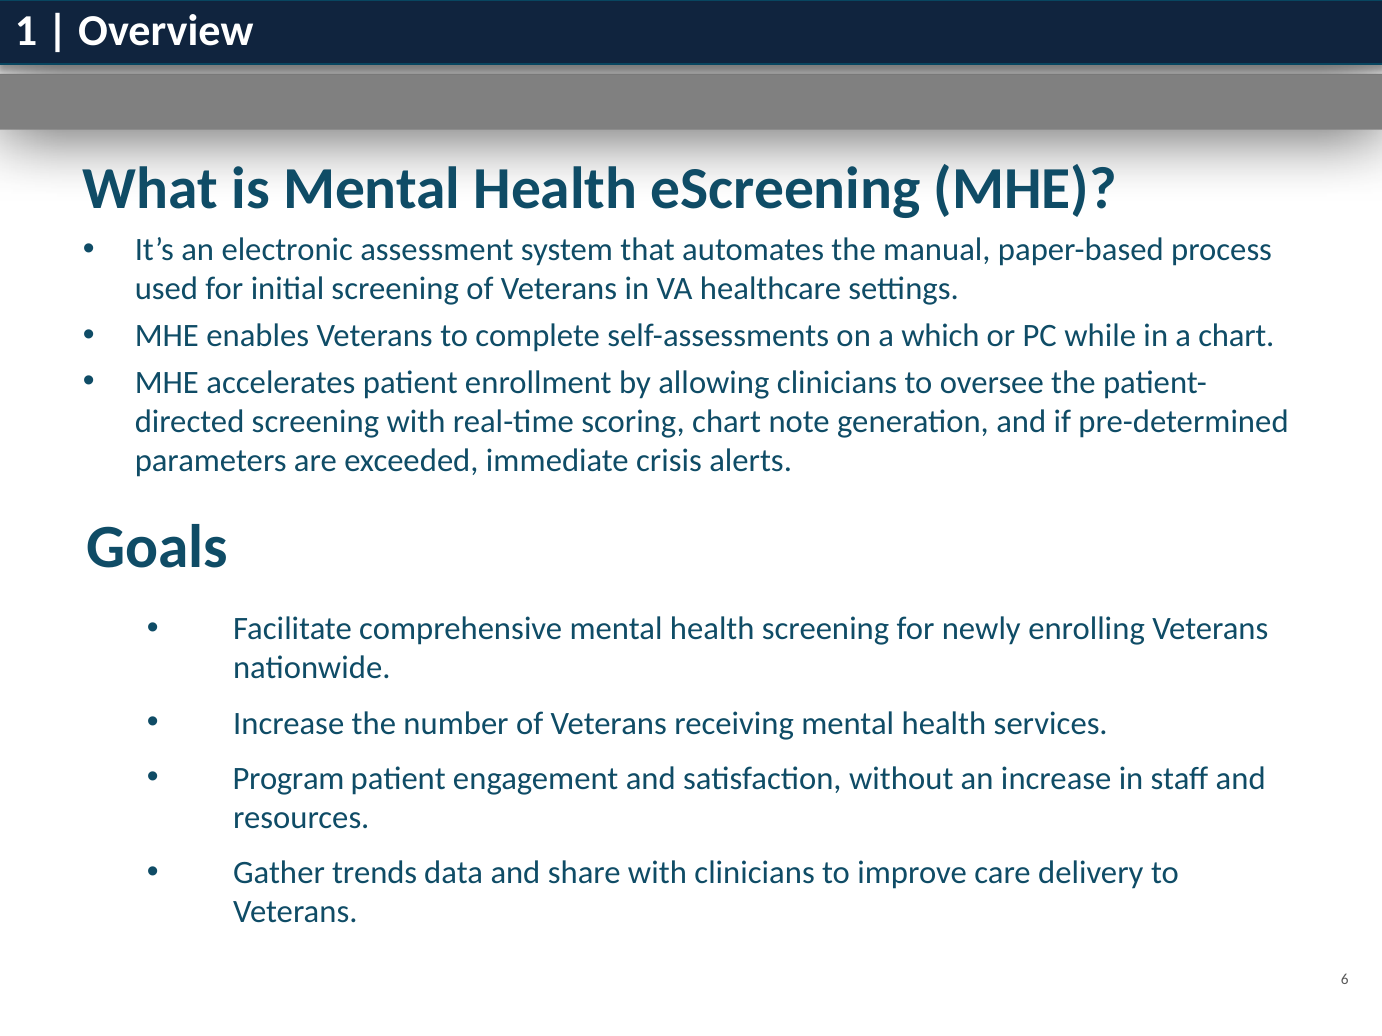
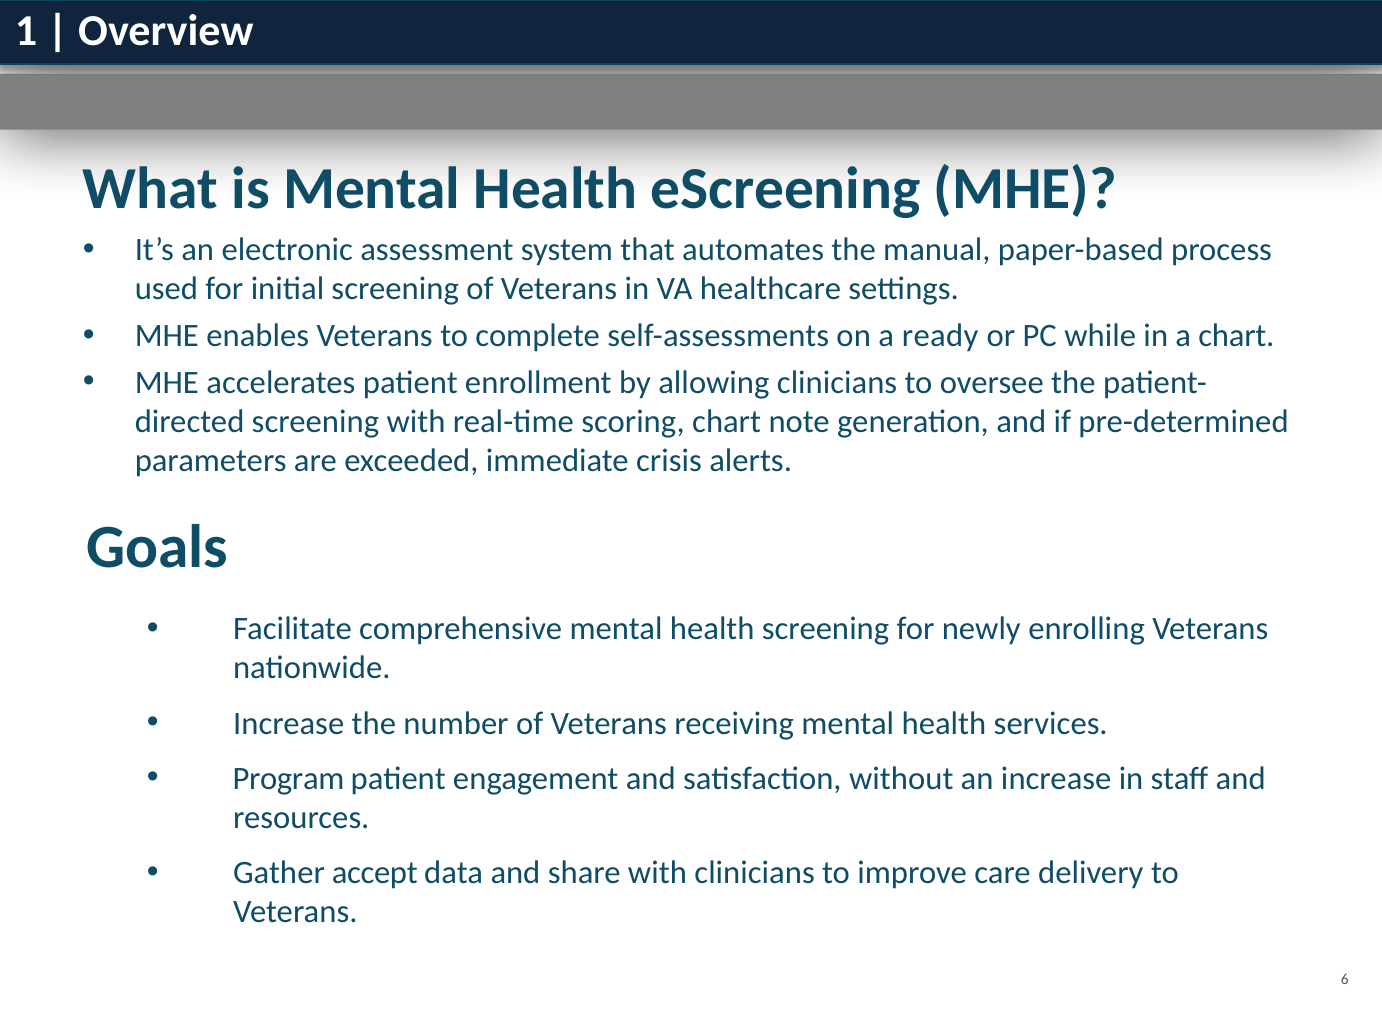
which: which -> ready (940, 336)
trends: trends -> accept (375, 873)
